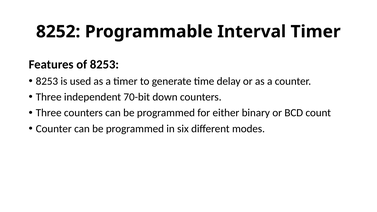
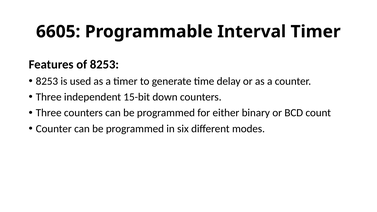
8252: 8252 -> 6605 (58, 32)
70-bit: 70-bit -> 15-bit (137, 97)
